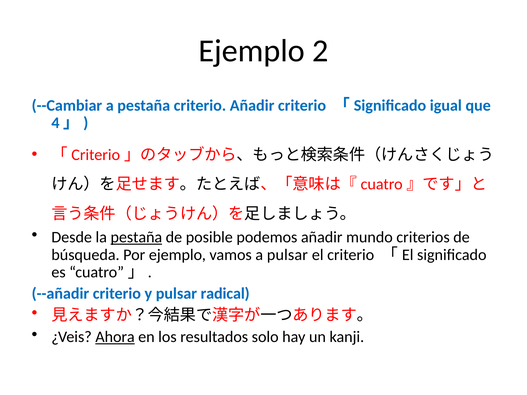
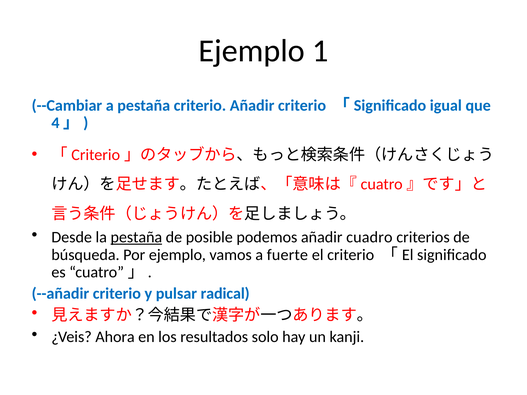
2: 2 -> 1 (320, 51)
mundo: mundo -> cuadro (369, 237)
a pulsar: pulsar -> fuerte (287, 255)
Ahora underline: present -> none (115, 337)
